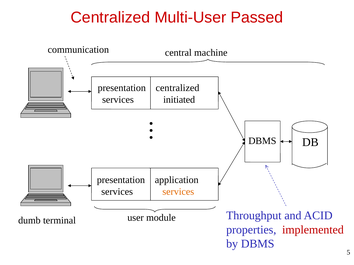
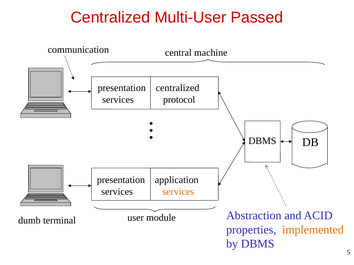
initiated: initiated -> protocol (179, 100)
Throughput: Throughput -> Abstraction (254, 216)
implemented colour: red -> orange (313, 230)
